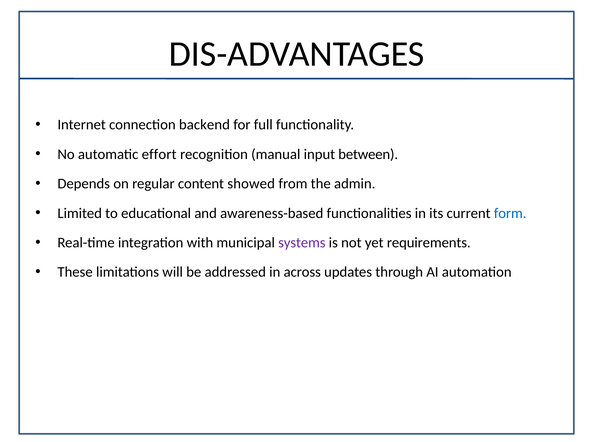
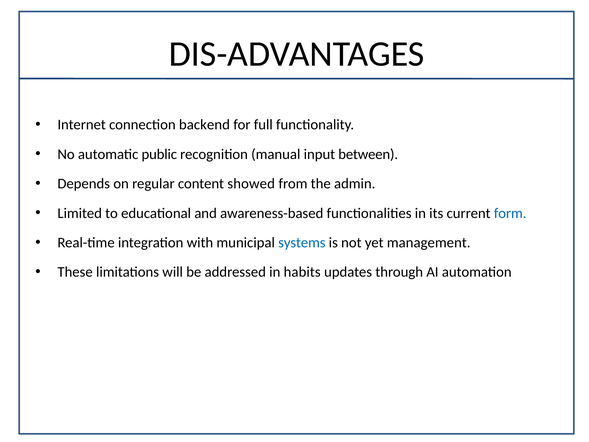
effort: effort -> public (159, 154)
systems colour: purple -> blue (302, 243)
requirements: requirements -> management (429, 243)
across: across -> habits (302, 272)
